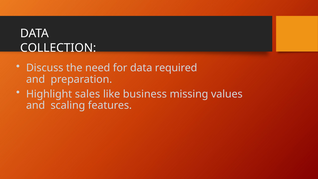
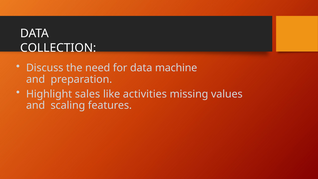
required: required -> machine (176, 68)
business: business -> activities (145, 94)
